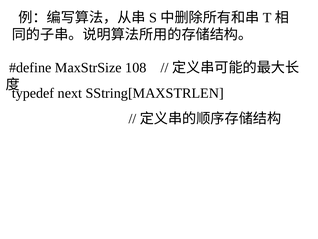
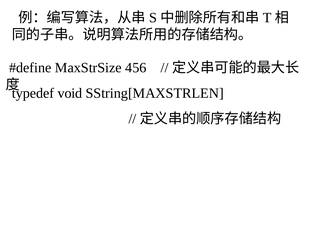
108: 108 -> 456 (136, 68)
next: next -> void (70, 93)
